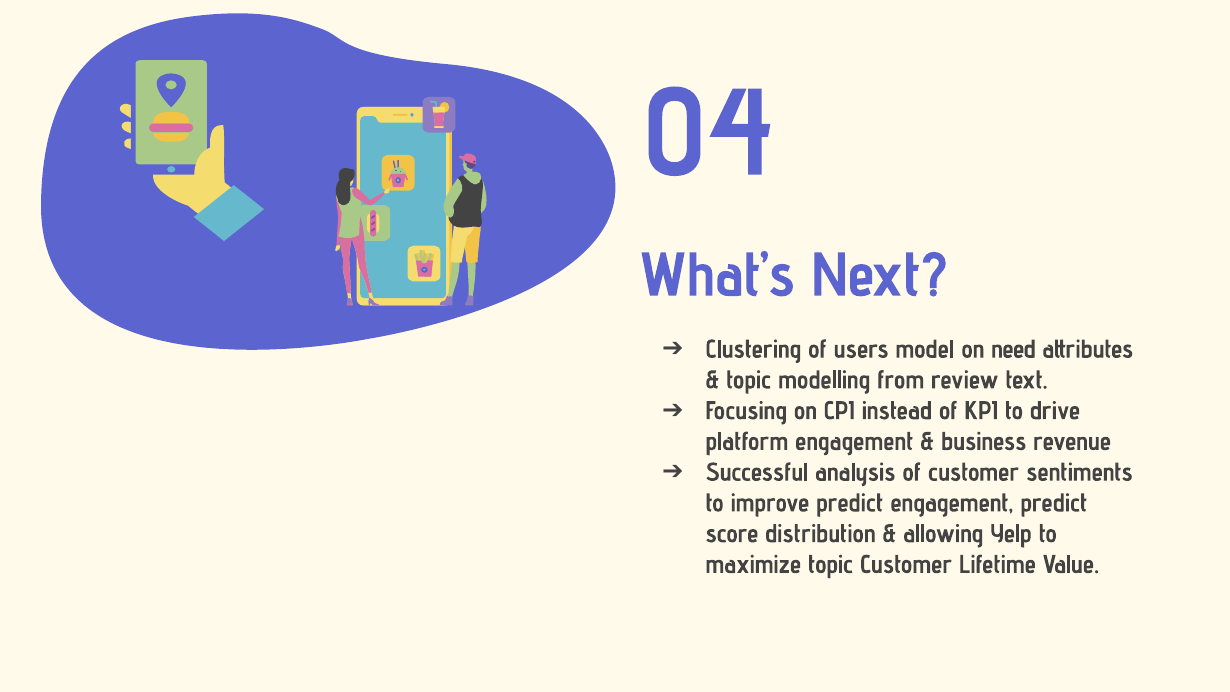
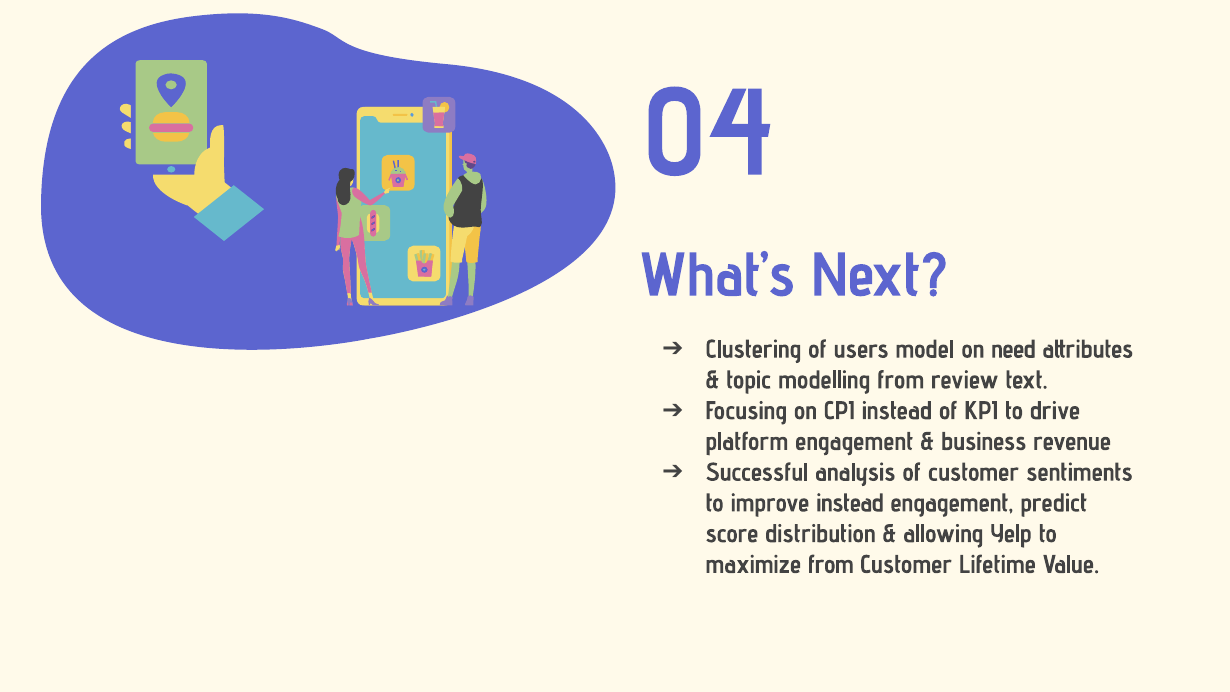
improve predict: predict -> instead (850, 503)
maximize topic: topic -> from (831, 564)
